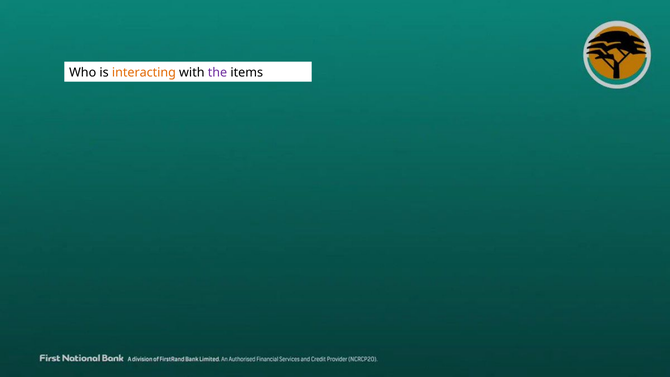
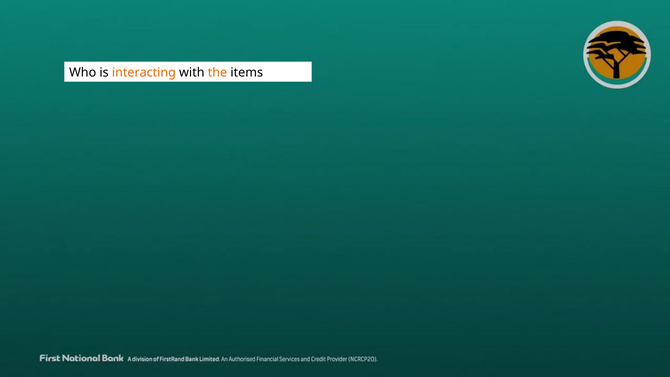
the colour: purple -> orange (217, 73)
